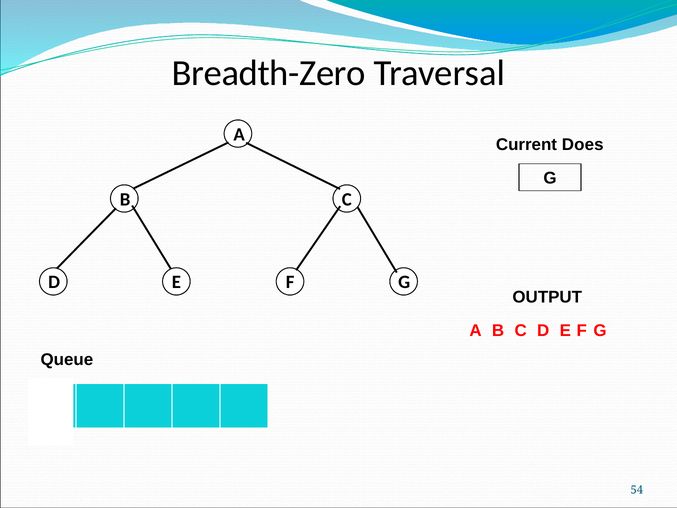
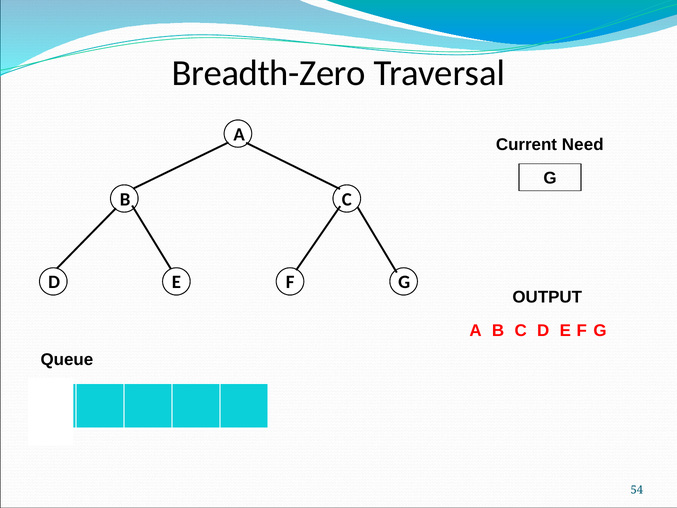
Does: Does -> Need (583, 144)
